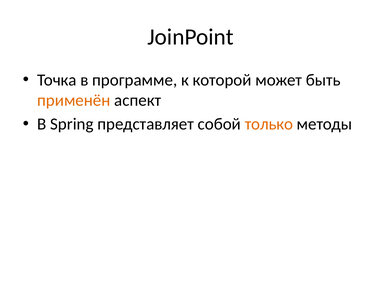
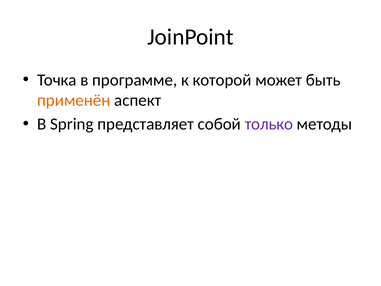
только colour: orange -> purple (269, 124)
